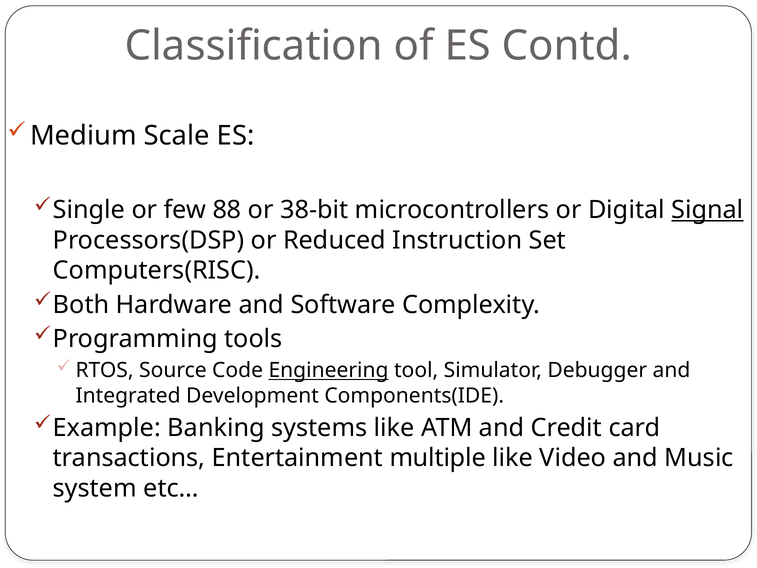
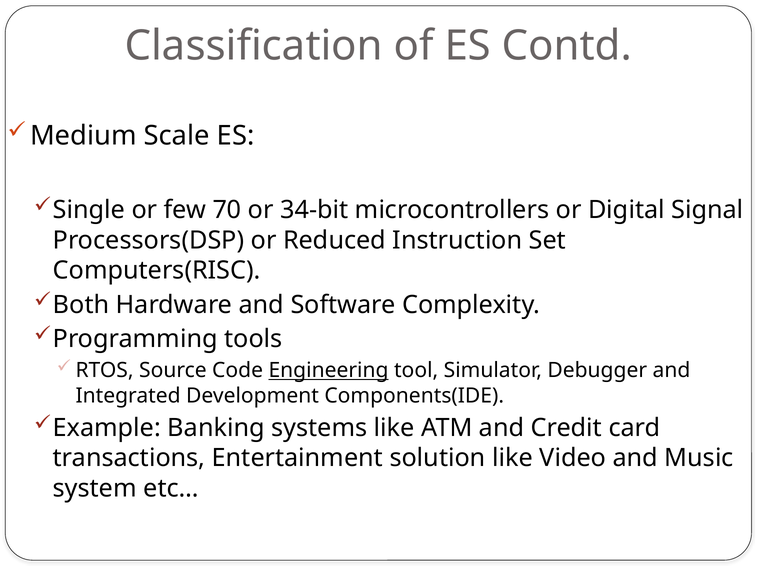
88: 88 -> 70 (227, 210)
38-bit: 38-bit -> 34-bit (314, 210)
Signal underline: present -> none (707, 210)
multiple: multiple -> solution (438, 458)
